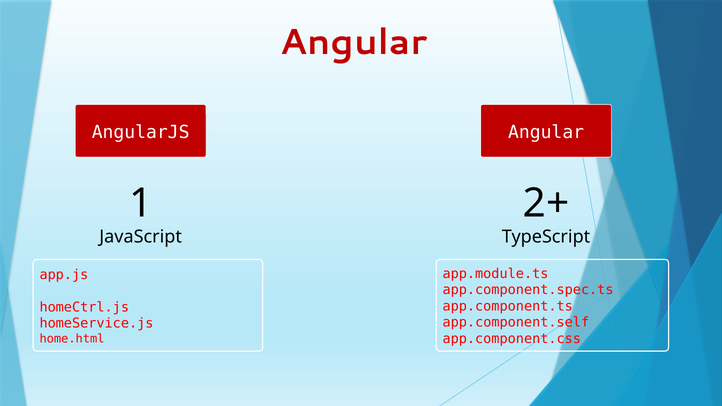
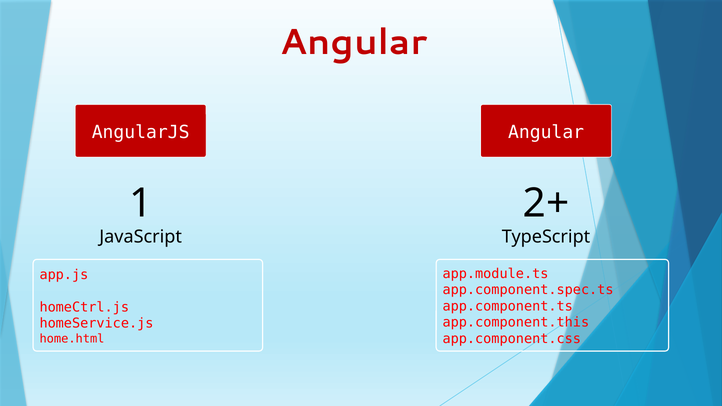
app.component.self: app.component.self -> app.component.this (516, 322)
